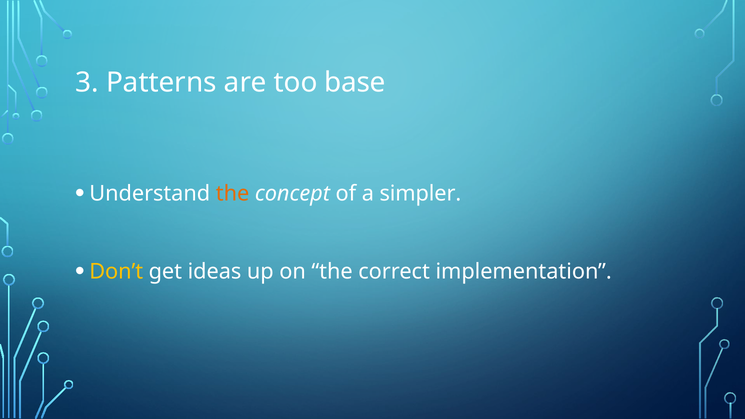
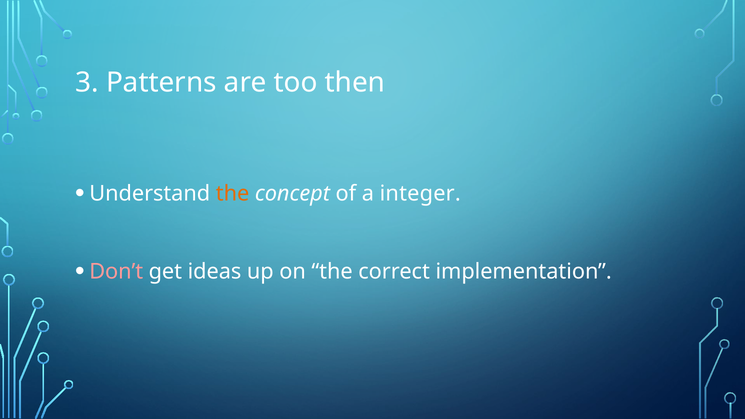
base: base -> then (355, 83)
simpler: simpler -> integer (420, 194)
Don’t colour: yellow -> pink (116, 272)
